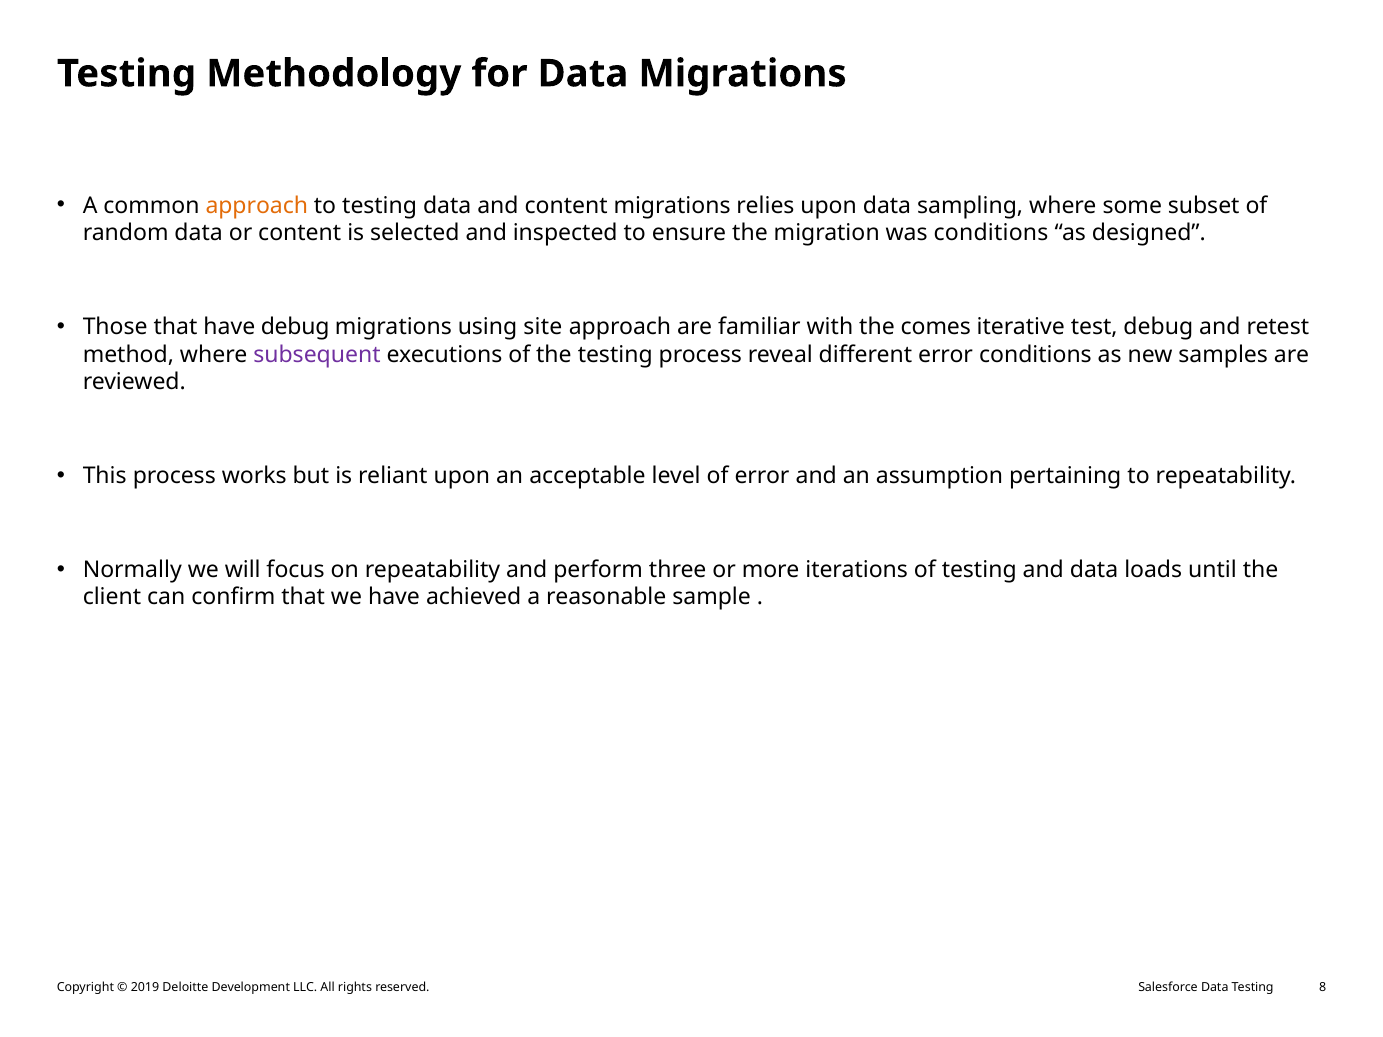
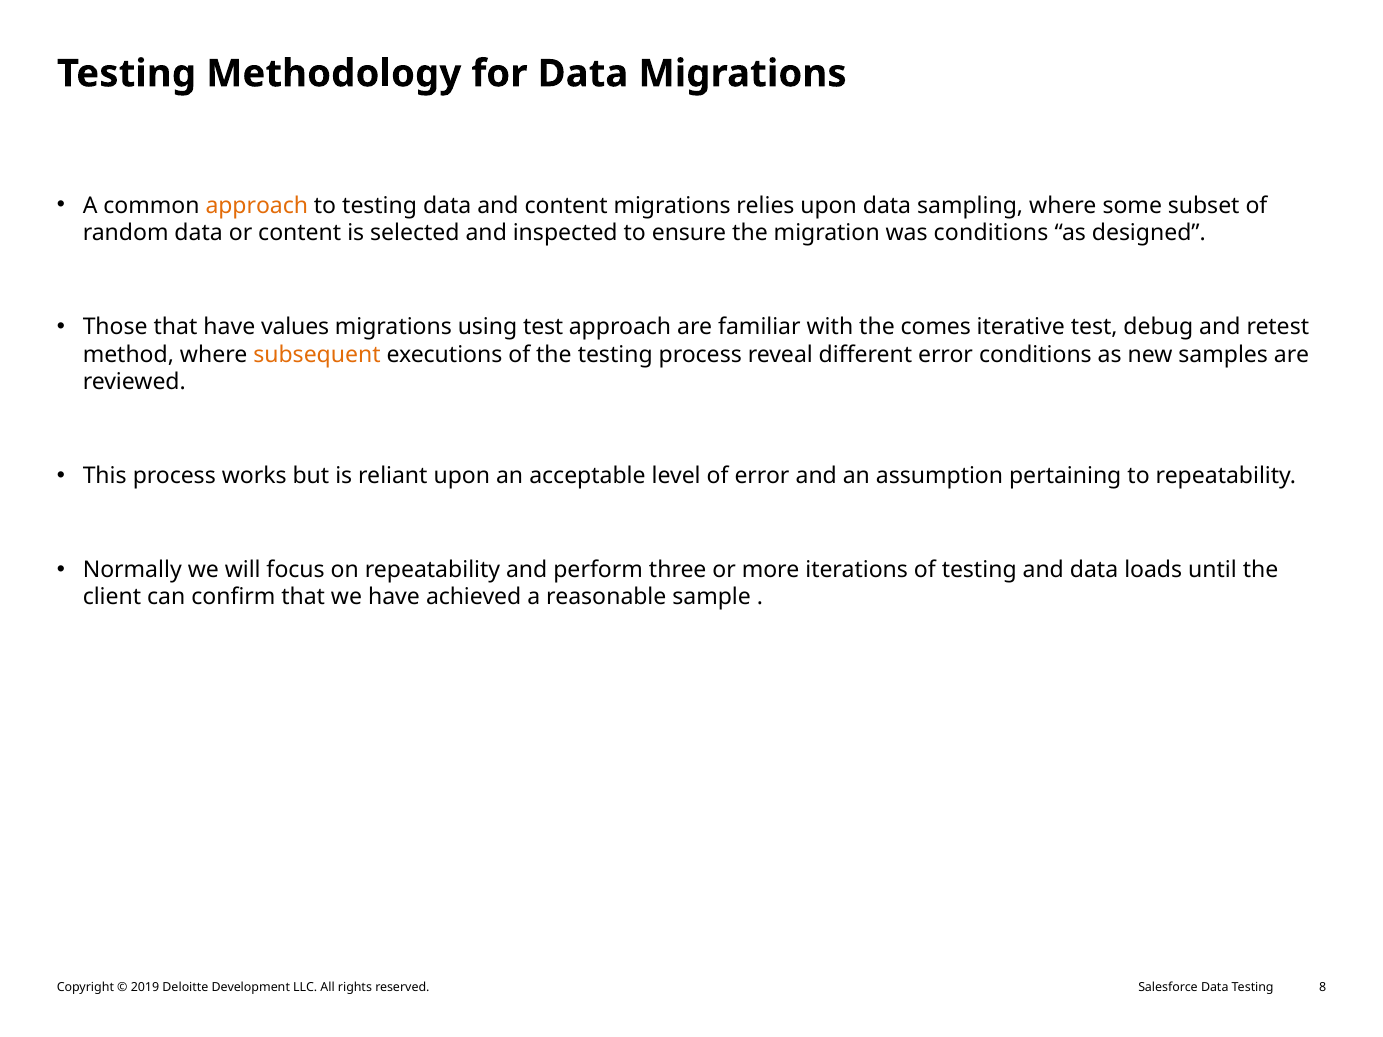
have debug: debug -> values (295, 327)
using site: site -> test (543, 327)
subsequent colour: purple -> orange (317, 355)
